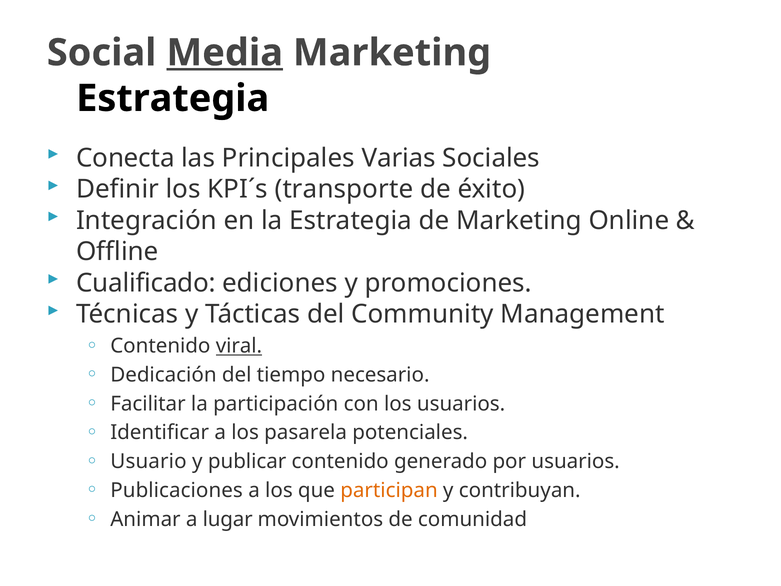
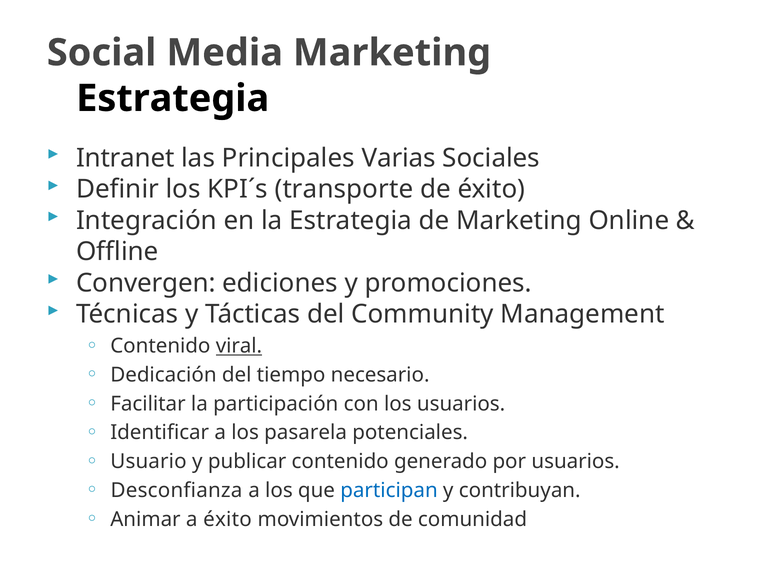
Media underline: present -> none (225, 53)
Conecta: Conecta -> Intranet (125, 158)
Cualificado: Cualificado -> Convergen (146, 283)
Publicaciones: Publicaciones -> Desconfianza (177, 490)
participan colour: orange -> blue (389, 490)
a lugar: lugar -> éxito (227, 519)
